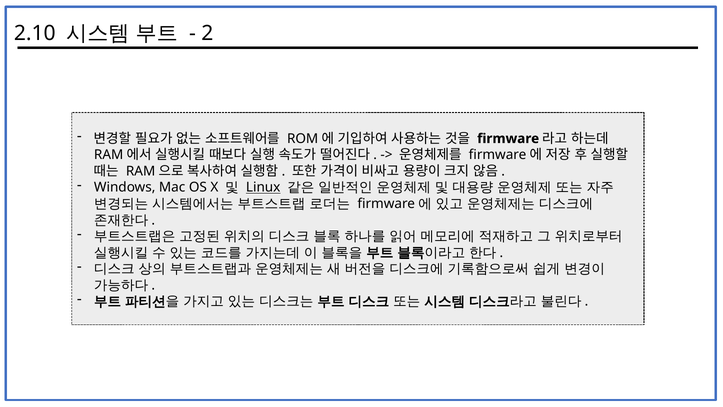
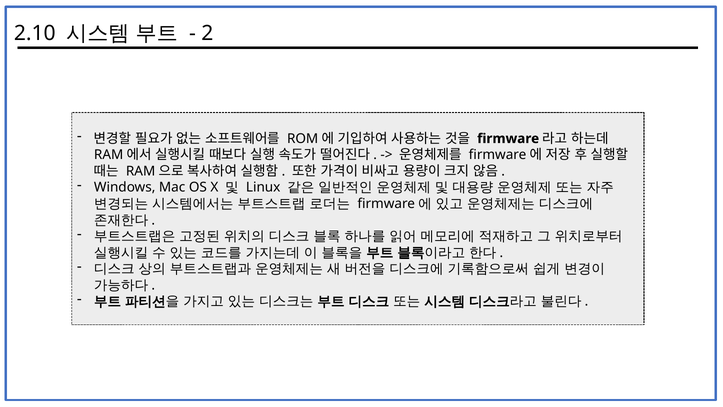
Linux underline: present -> none (263, 187)
